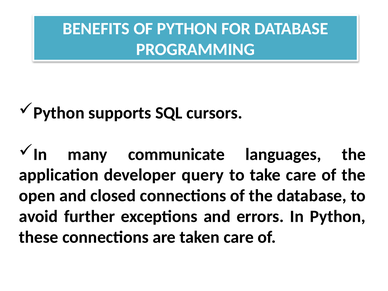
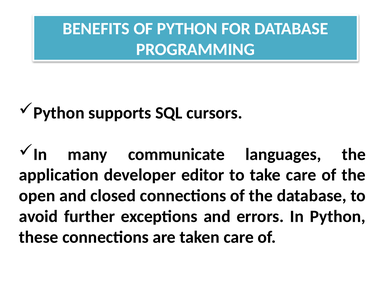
query: query -> editor (203, 175)
